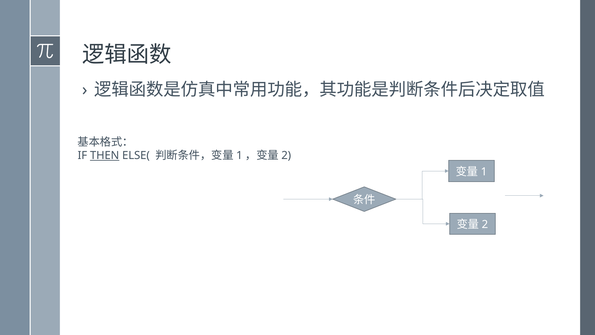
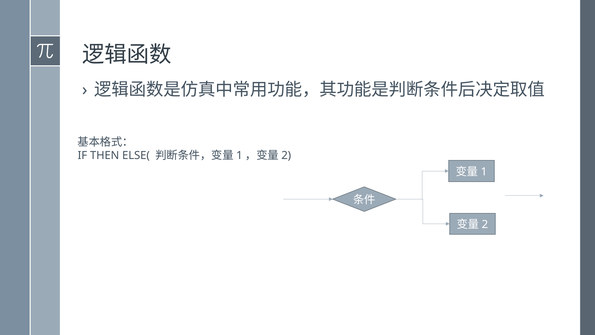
THEN underline: present -> none (105, 155)
